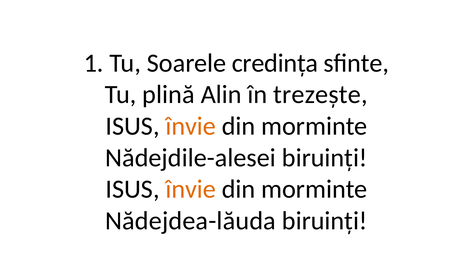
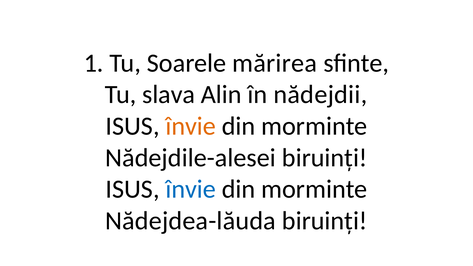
credința: credința -> mărirea (275, 63)
plină: plină -> slava (169, 95)
trezește: trezește -> nădejdii (320, 95)
învie colour: orange -> blue (191, 189)
